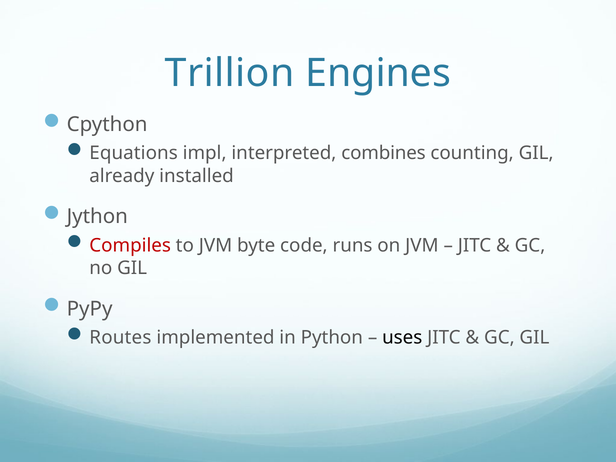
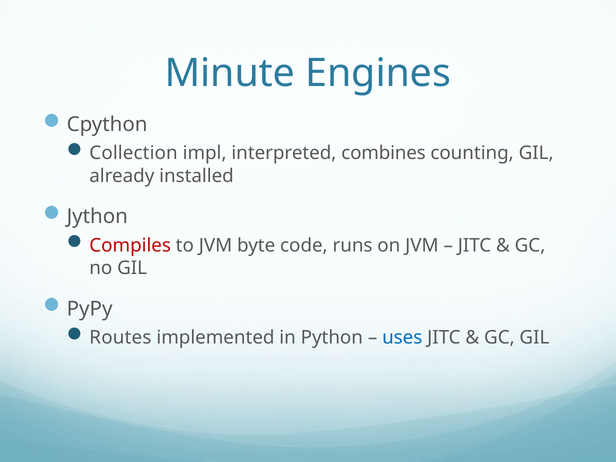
Trillion: Trillion -> Minute (230, 73)
Equations: Equations -> Collection (134, 153)
uses colour: black -> blue (402, 337)
